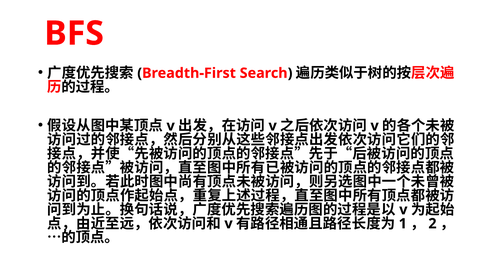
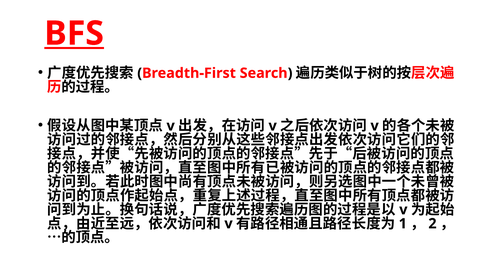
BFS underline: none -> present (74, 33)
